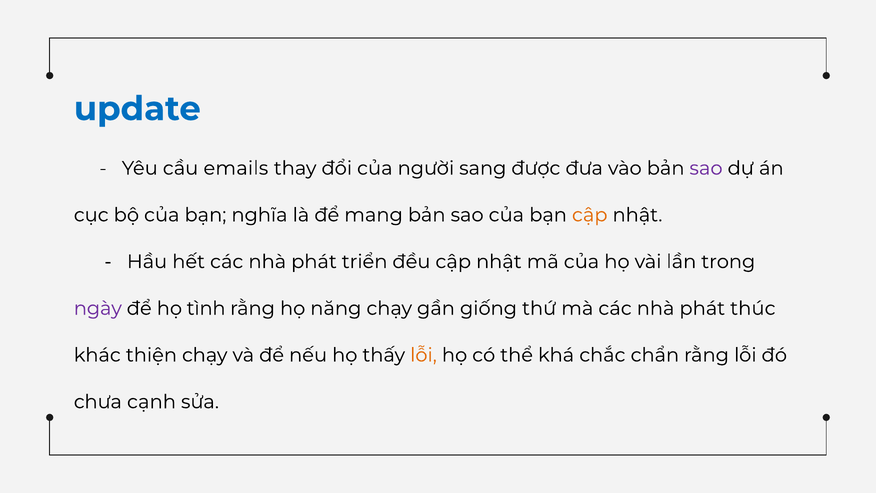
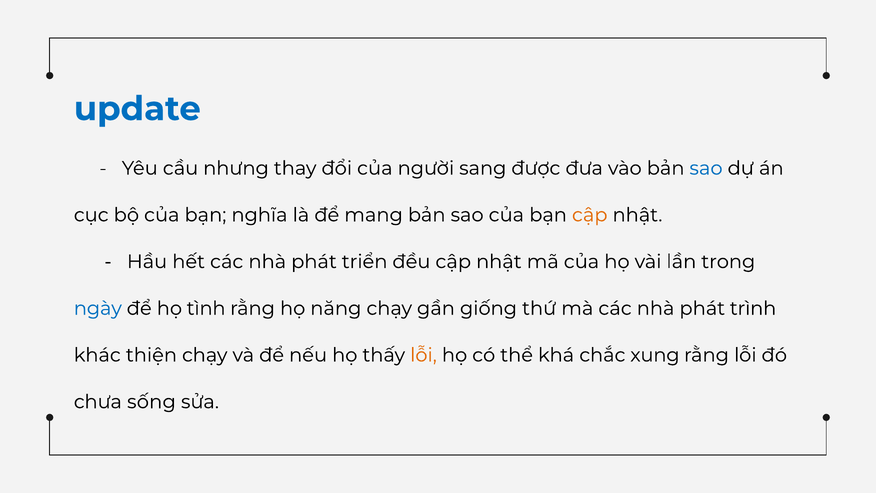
emails: emails -> nhưng (236, 168)
sao colour: purple -> blue (706, 168)
ngày colour: purple -> blue (98, 308)
thúc: thúc -> trình (753, 308)
chẩn: chẩn -> xung (655, 355)
cạnh: cạnh -> sống (151, 402)
